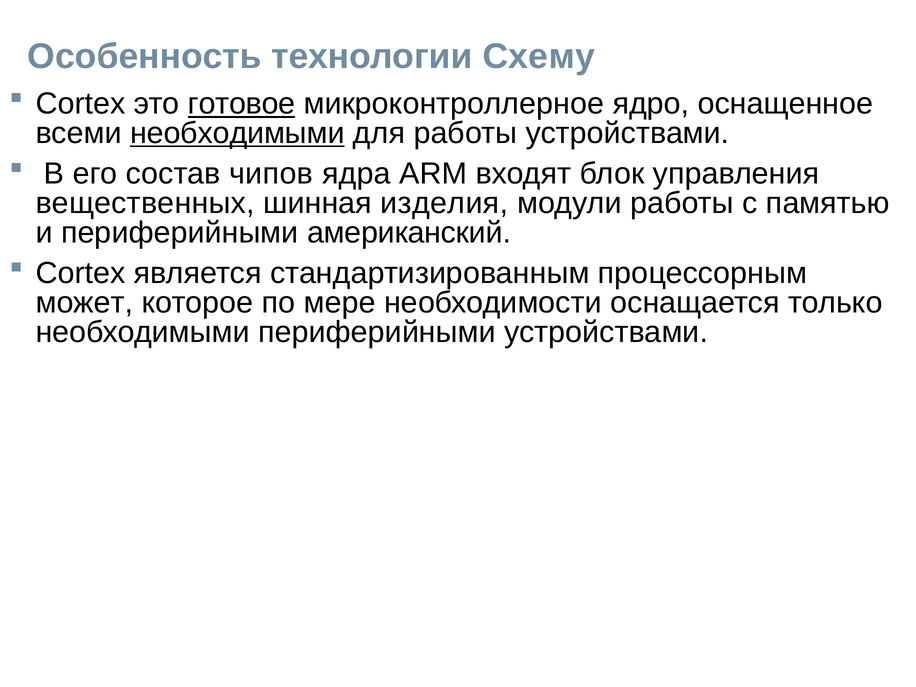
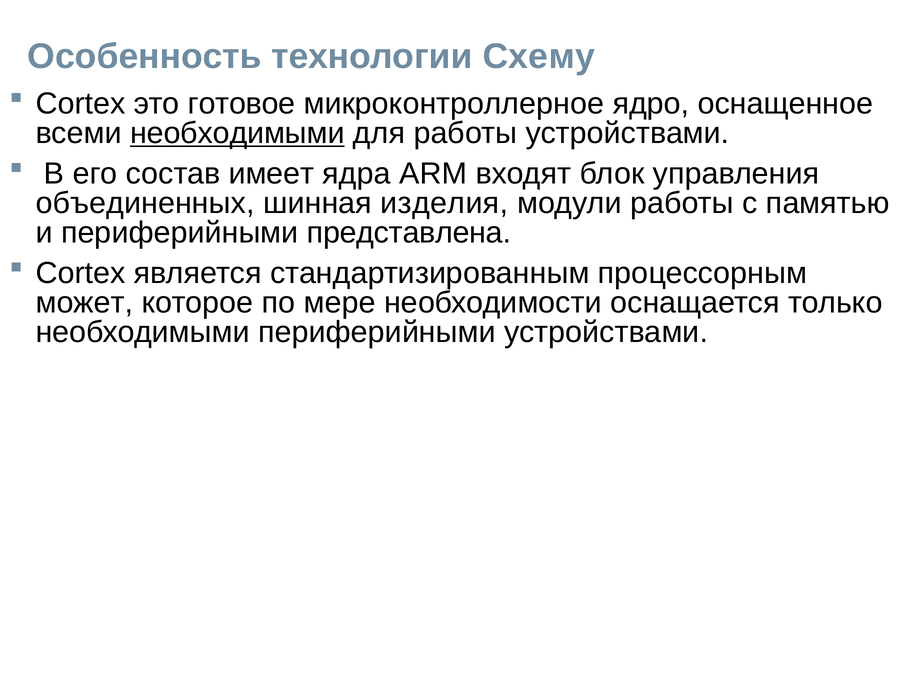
готовое underline: present -> none (242, 104)
чипов: чипов -> имеет (271, 174)
вещественных: вещественных -> объединенных (145, 203)
американский: американский -> представлена (409, 233)
